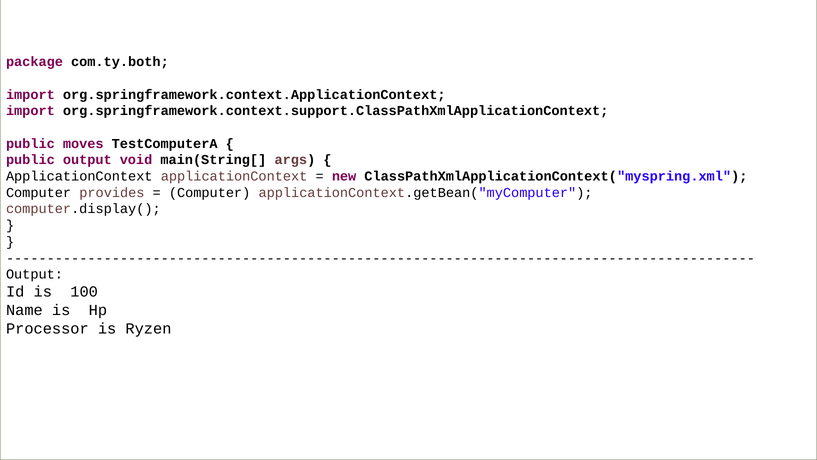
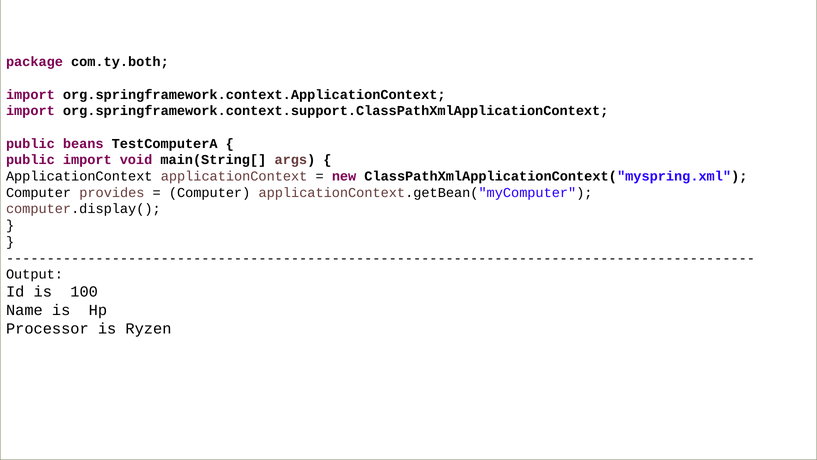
moves: moves -> beans (83, 143)
public output: output -> import (87, 160)
